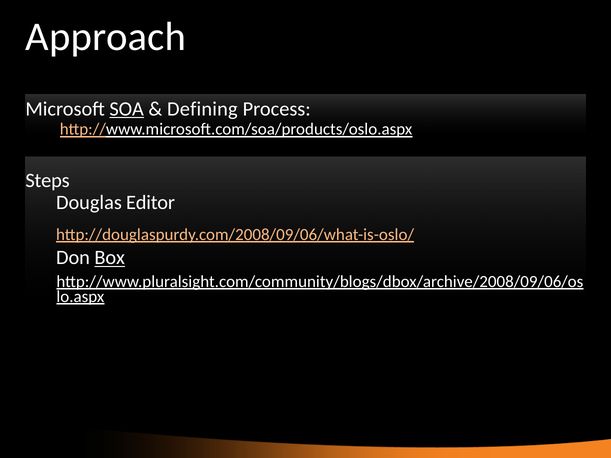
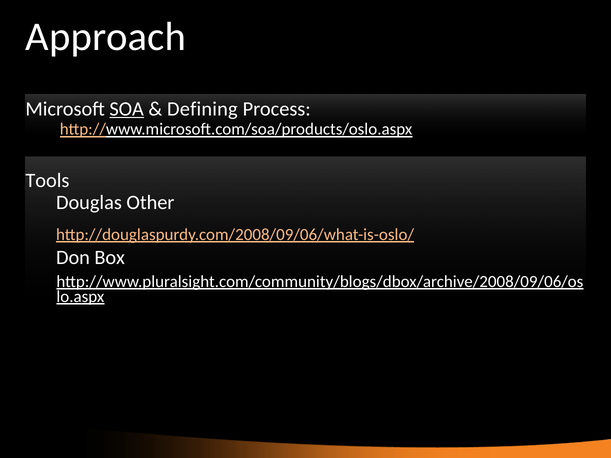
Steps: Steps -> Tools (47, 181)
Editor: Editor -> Other (150, 203)
Box underline: present -> none (110, 258)
